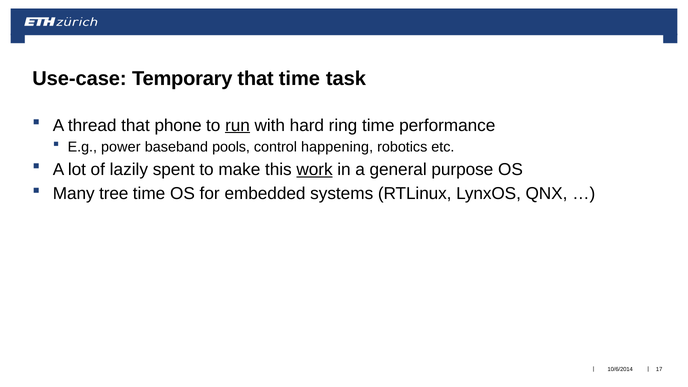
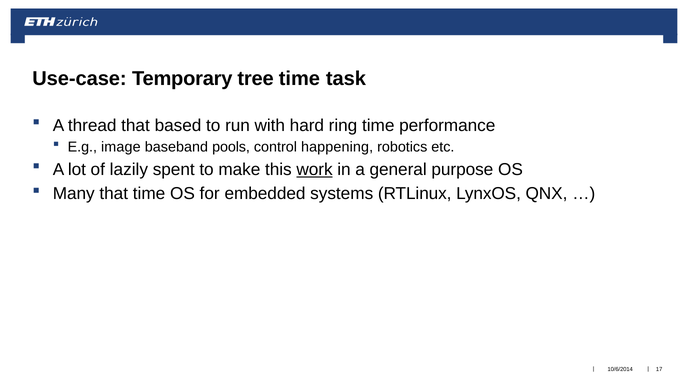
Temporary that: that -> tree (256, 79)
phone: phone -> based (178, 125)
run underline: present -> none (238, 125)
power: power -> image (121, 147)
Many tree: tree -> that (114, 194)
